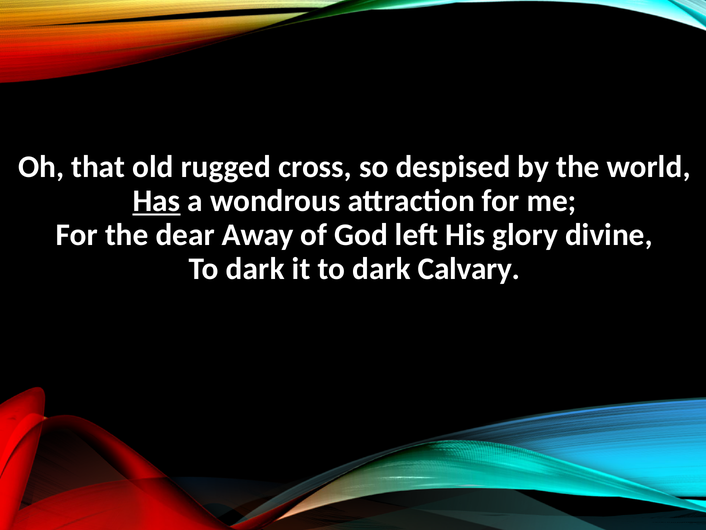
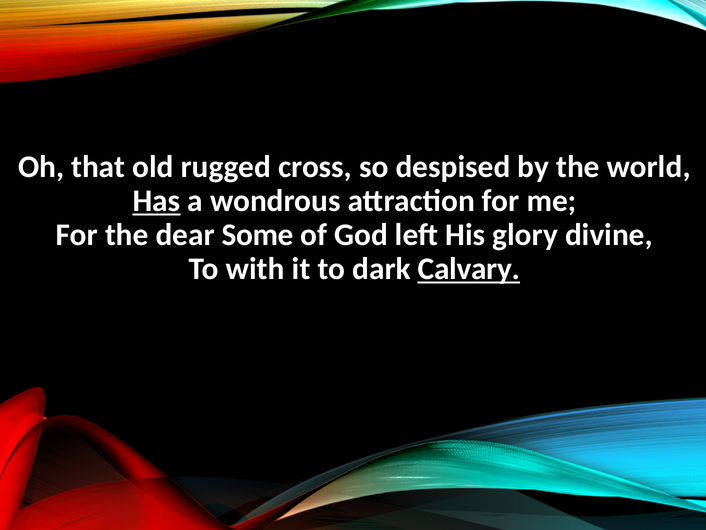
Away: Away -> Some (258, 235)
dark: dark -> with (255, 269)
Calvary underline: none -> present (469, 269)
